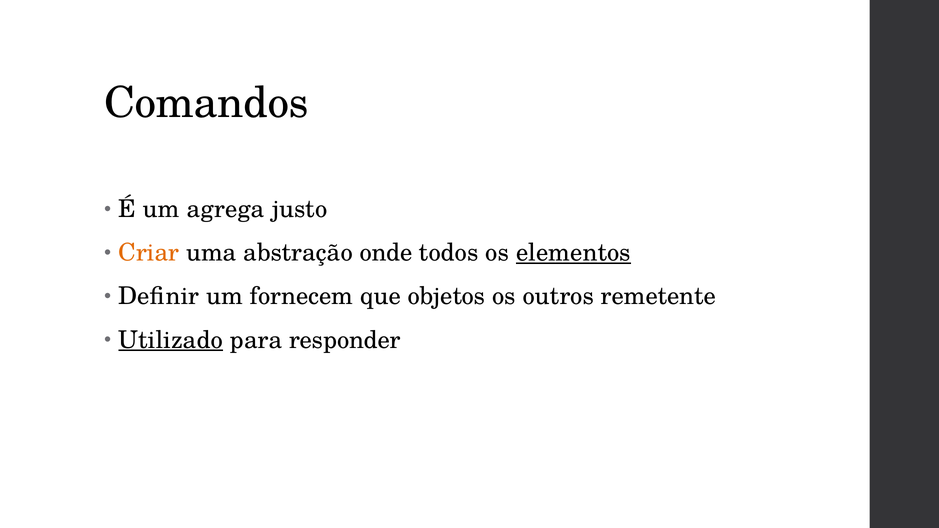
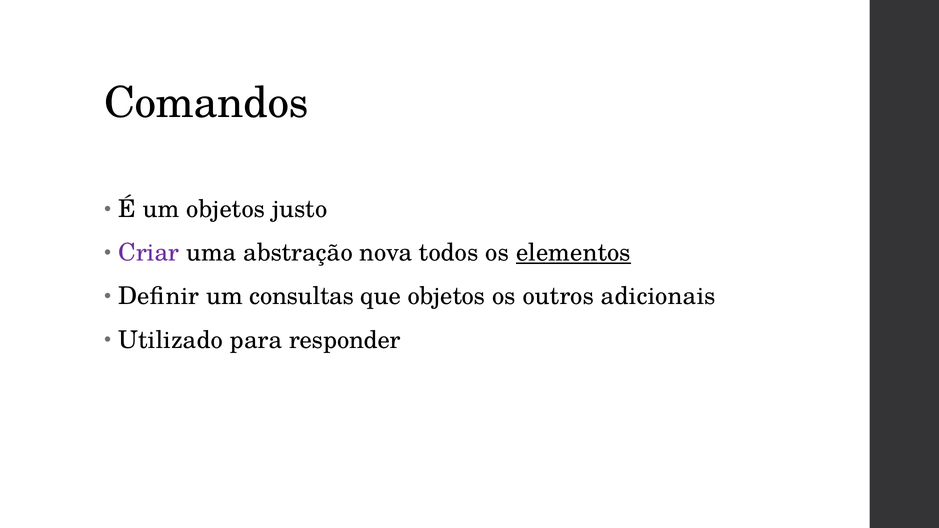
um agrega: agrega -> objetos (226, 209)
Criar colour: orange -> purple (149, 253)
onde: onde -> nova (386, 253)
fornecem: fornecem -> consultas (302, 297)
remetente: remetente -> adicionais (658, 297)
Utilizado underline: present -> none (171, 340)
